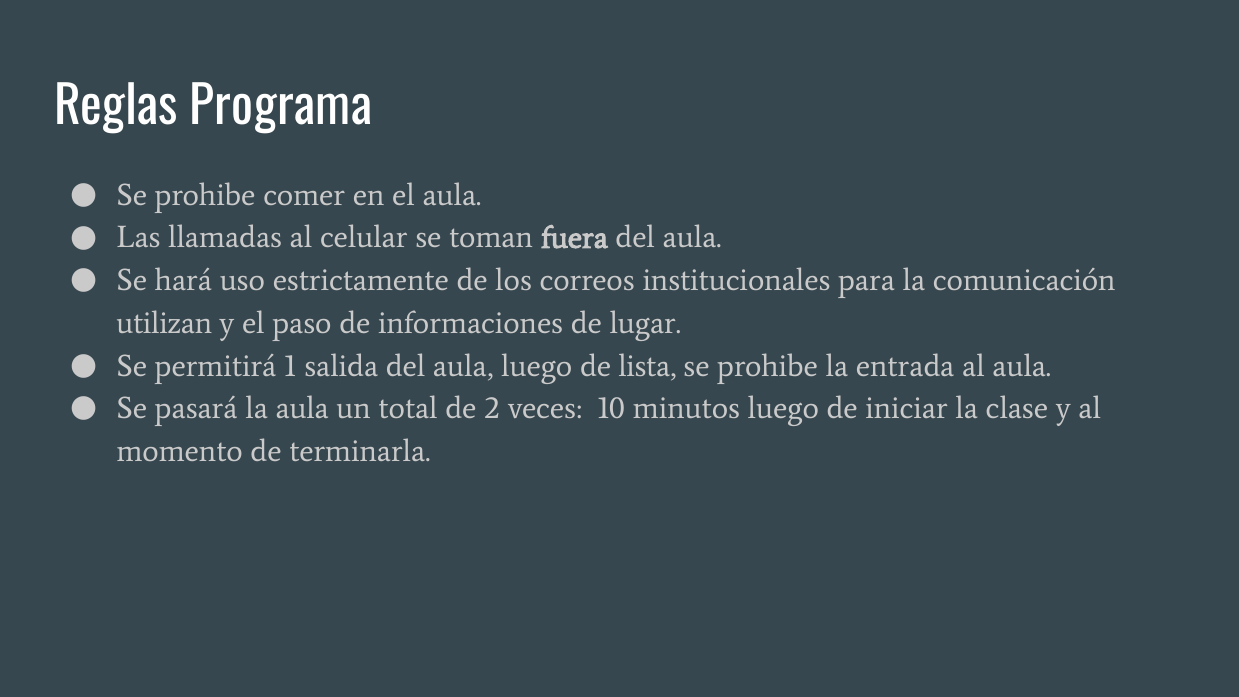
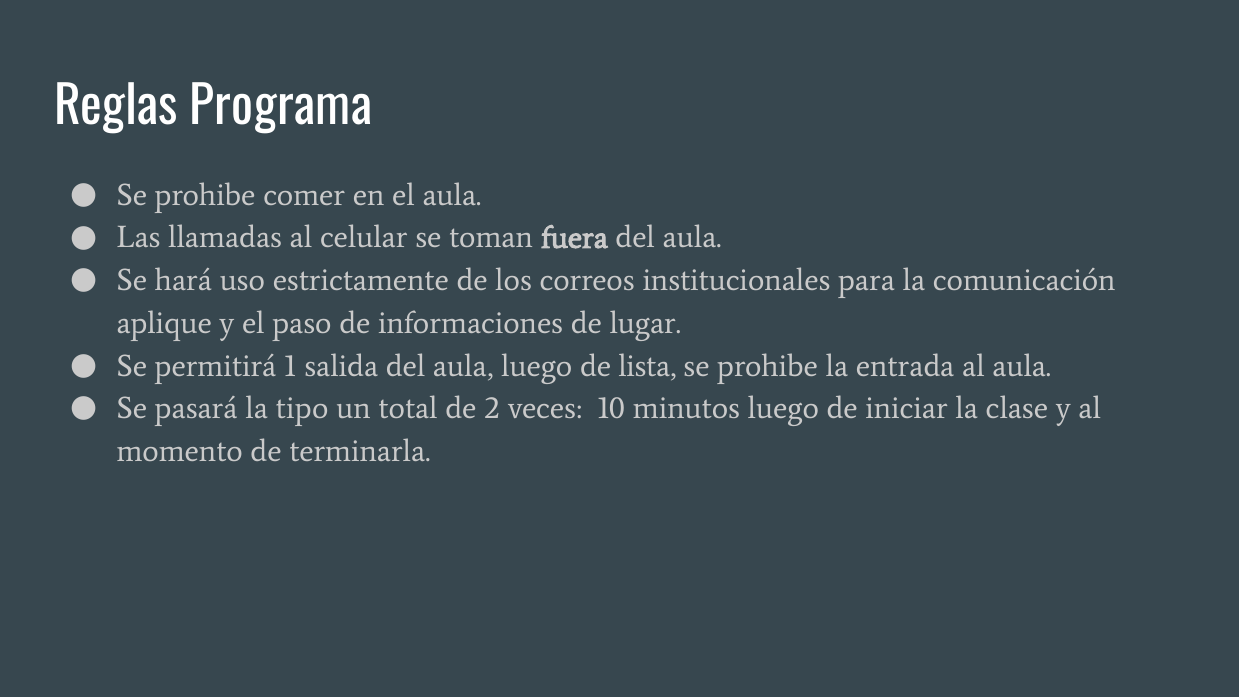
utilizan: utilizan -> aplique (164, 323)
la aula: aula -> tipo (302, 409)
